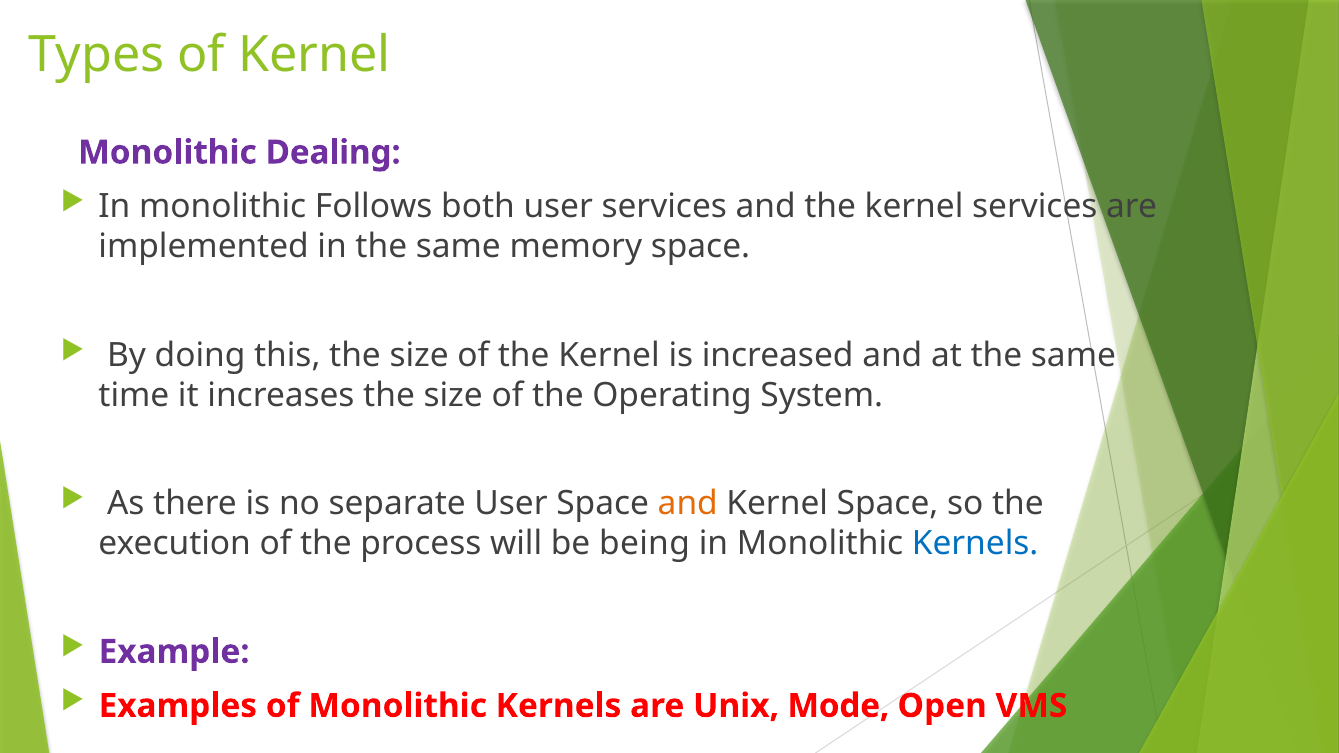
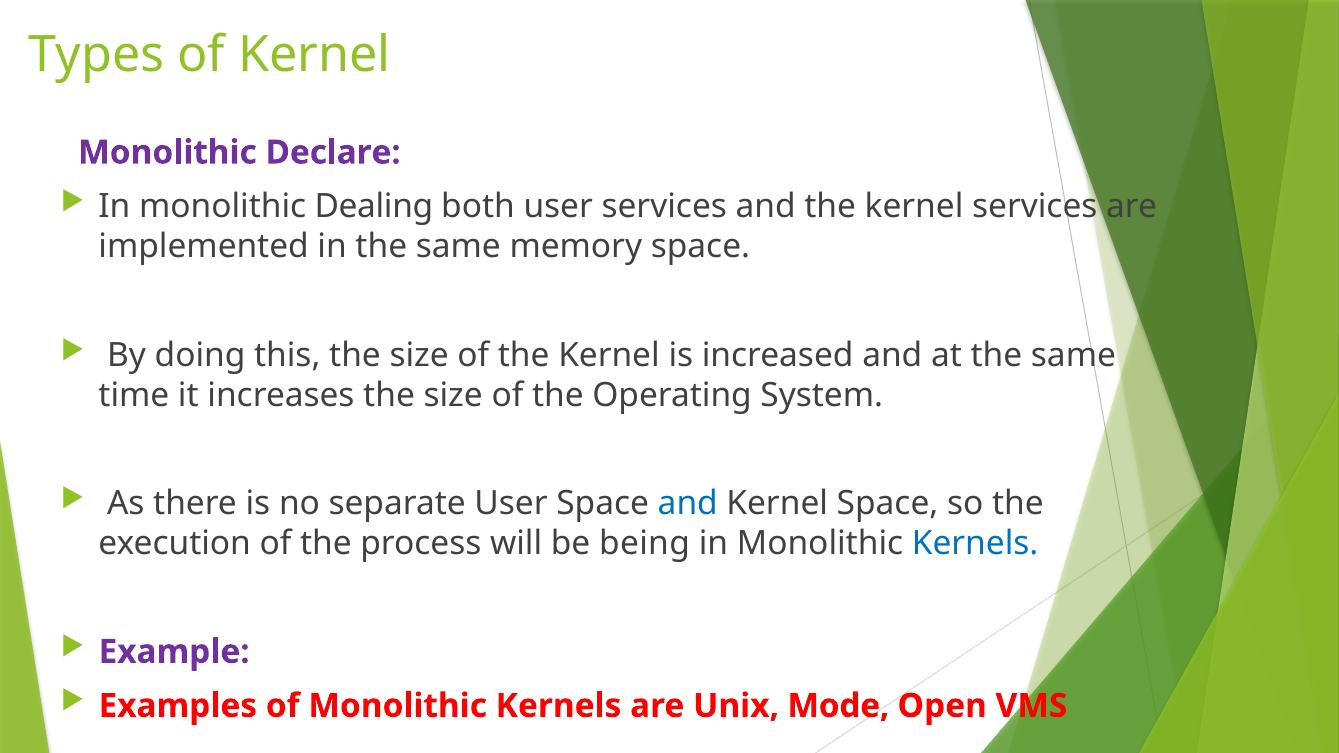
Dealing: Dealing -> Declare (333, 153)
Follows: Follows -> Dealing (374, 207)
and colour: orange -> blue (688, 503)
